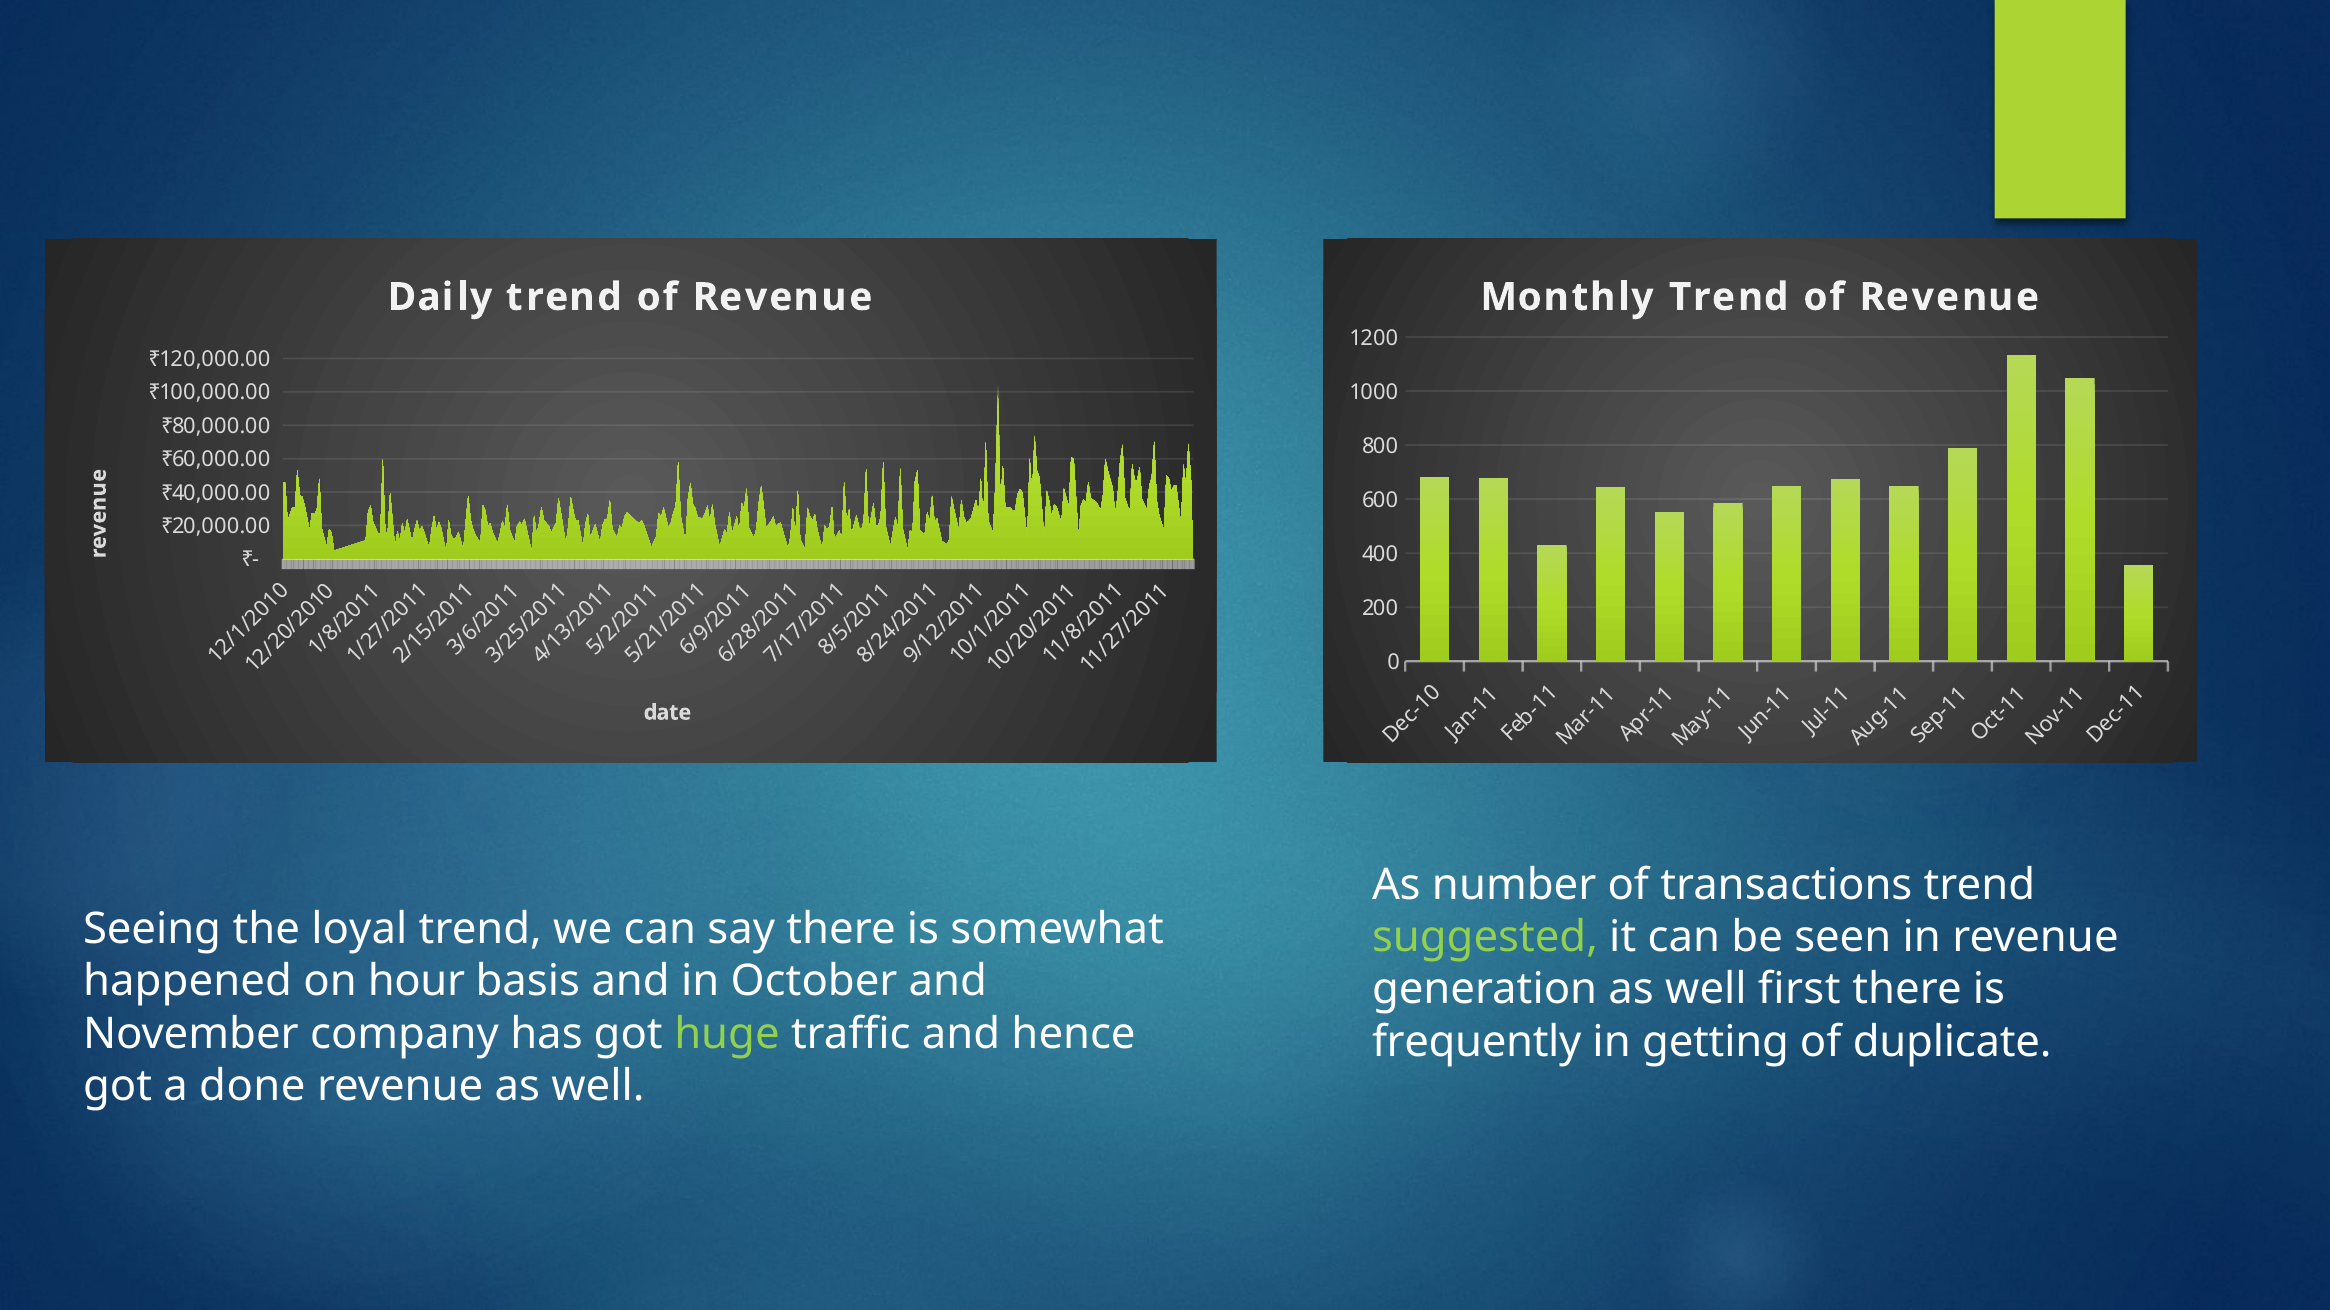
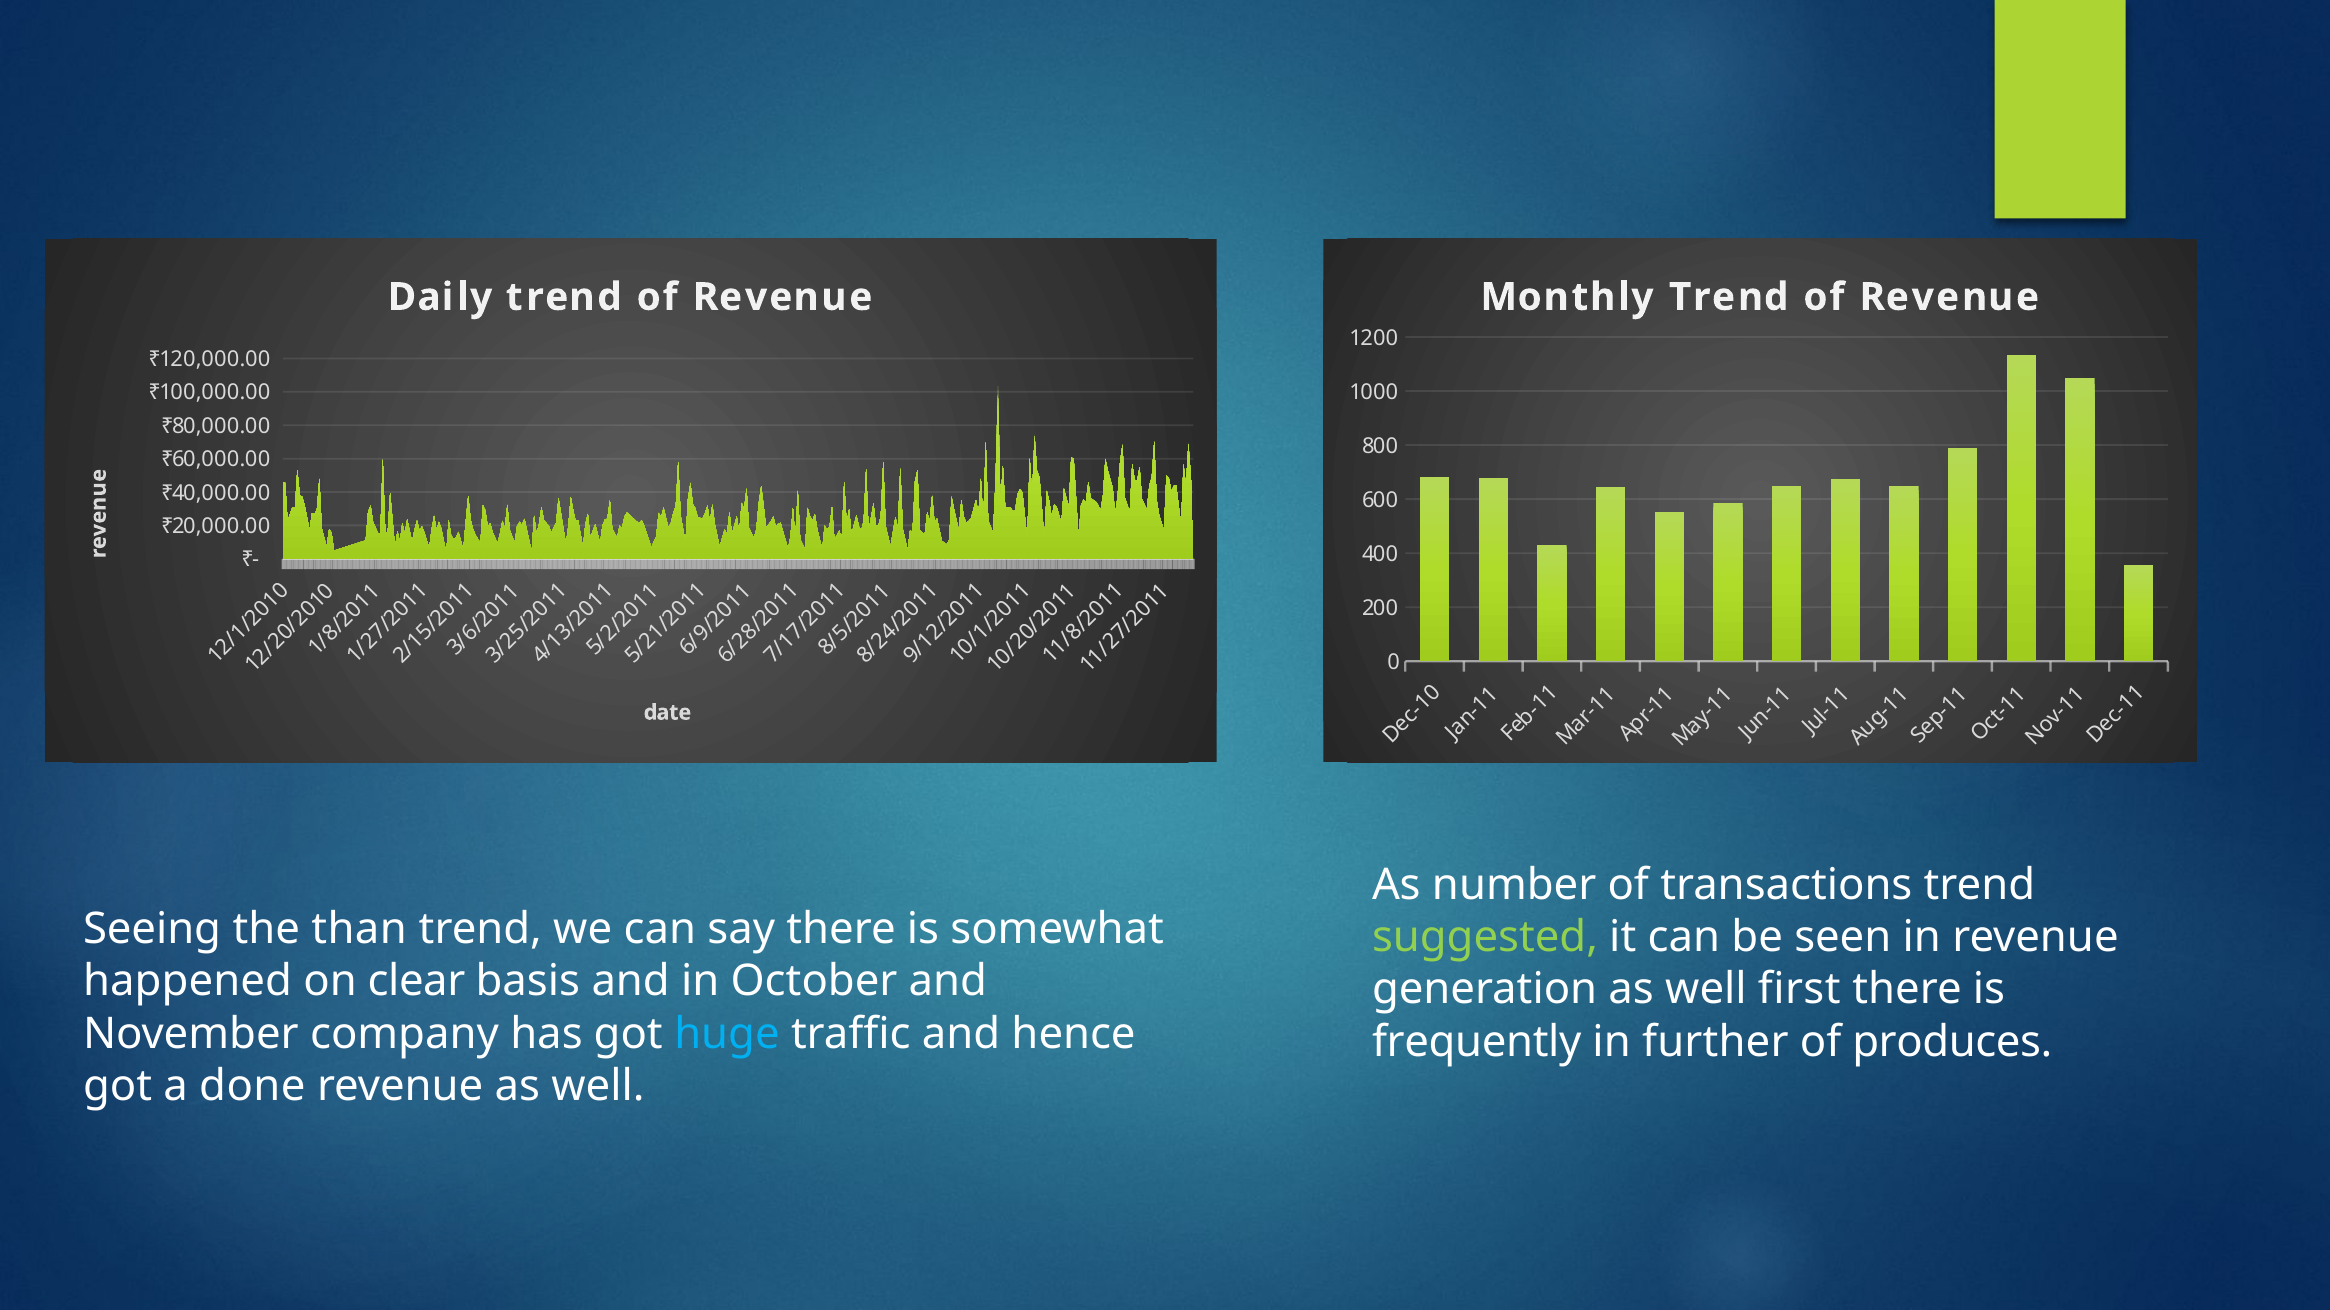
loyal: loyal -> than (359, 929)
hour: hour -> clear (416, 982)
huge colour: light green -> light blue (727, 1034)
getting: getting -> further (1715, 1042)
duplicate: duplicate -> produces (1952, 1042)
